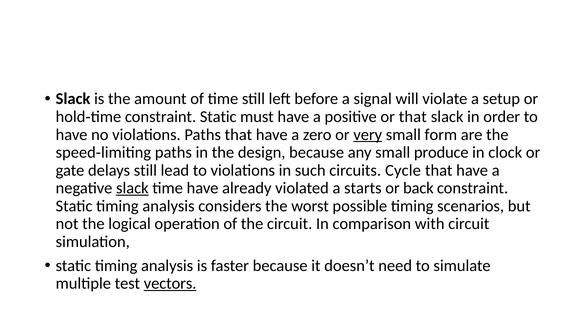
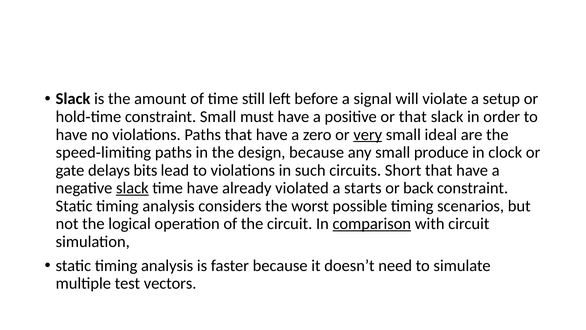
time constraint Static: Static -> Small (218, 117)
form: form -> ideal (441, 134)
delays still: still -> bits (145, 170)
Cycle: Cycle -> Short (403, 170)
comparison underline: none -> present (372, 224)
vectors underline: present -> none (170, 283)
